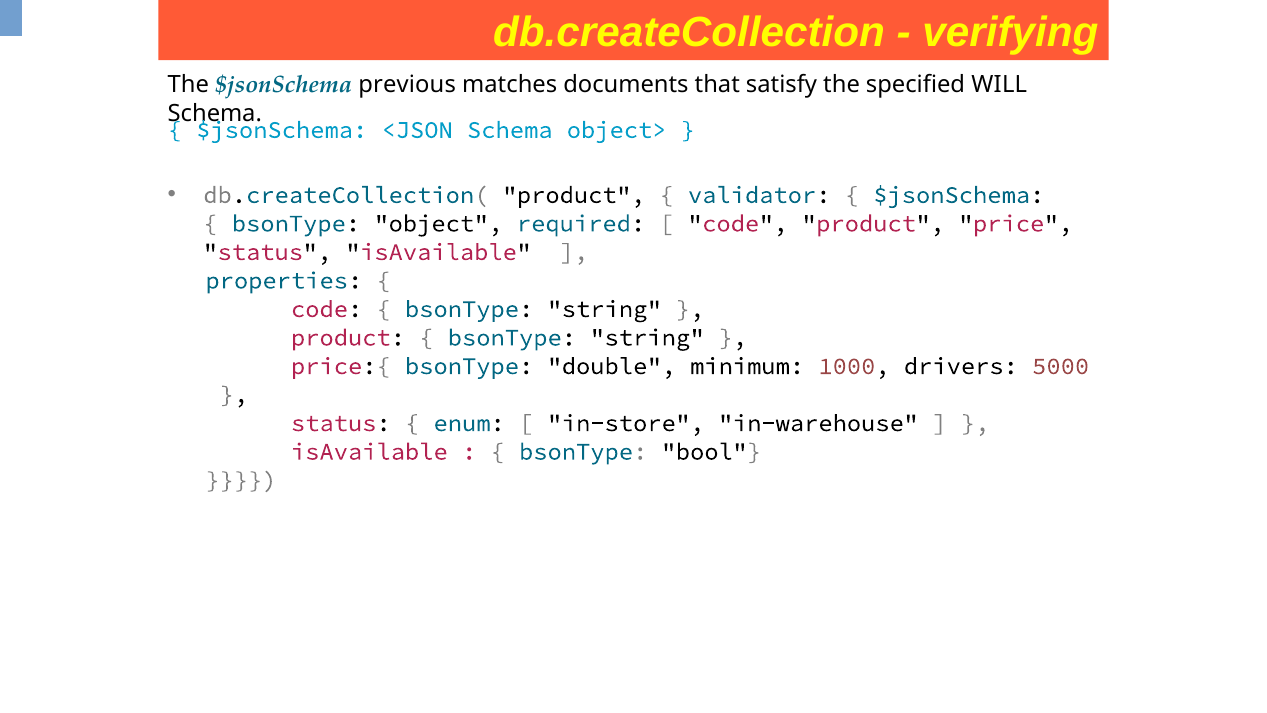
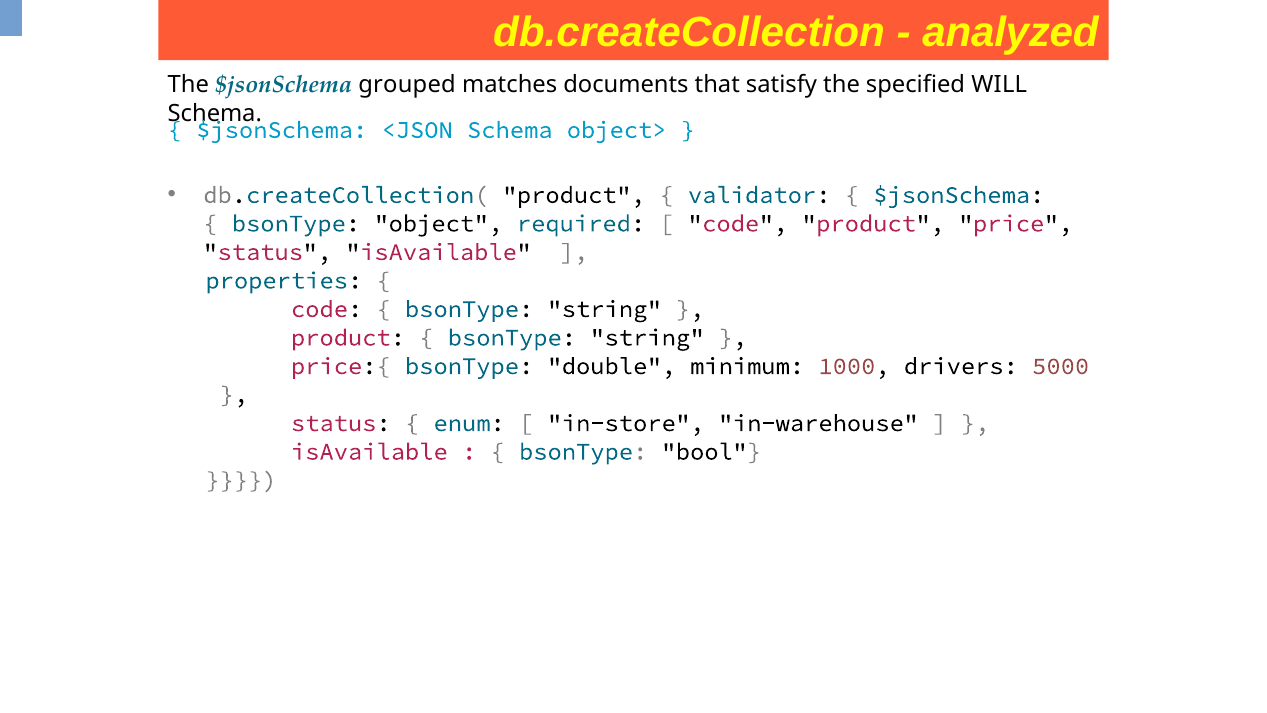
verifying: verifying -> analyzed (1011, 33)
previous: previous -> grouped (407, 85)
